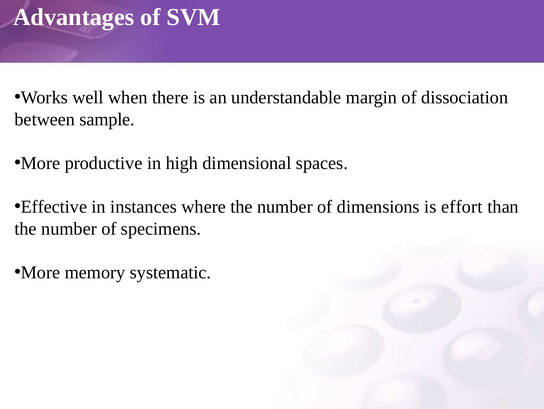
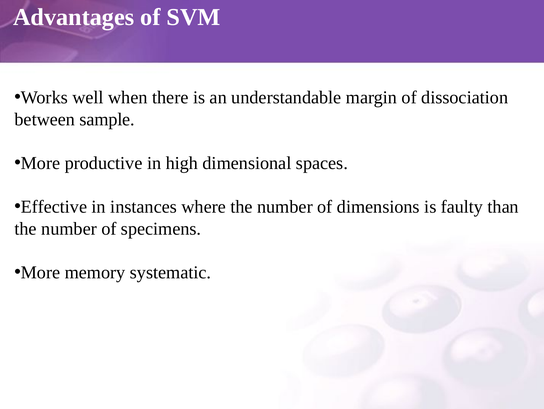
effort: effort -> faulty (462, 207)
